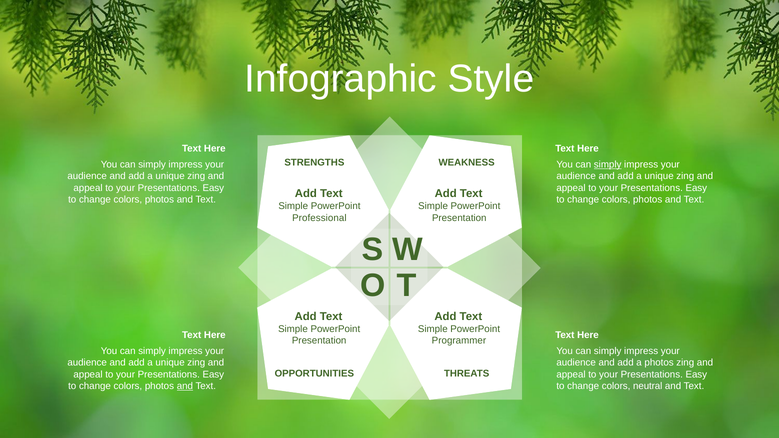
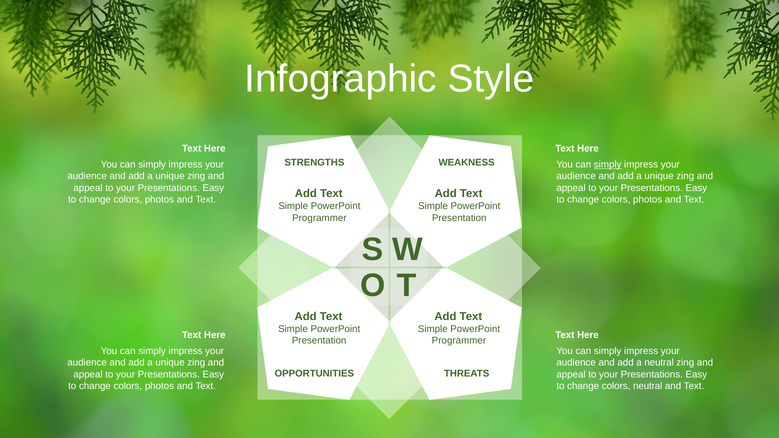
Professional: Professional -> Programmer (319, 218)
a photos: photos -> neutral (659, 363)
and underline: present -> none (185, 386)
